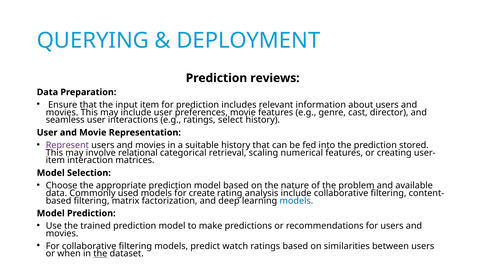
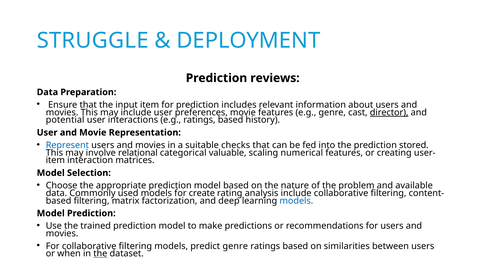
QUERYING: QUERYING -> STRUGGLE (93, 40)
director underline: none -> present (389, 112)
seamless: seamless -> potential (65, 120)
e.g ratings select: select -> based (231, 120)
Represent colour: purple -> blue (67, 145)
suitable history: history -> checks (236, 145)
retrieval: retrieval -> valuable (228, 153)
predict watch: watch -> genre (235, 246)
